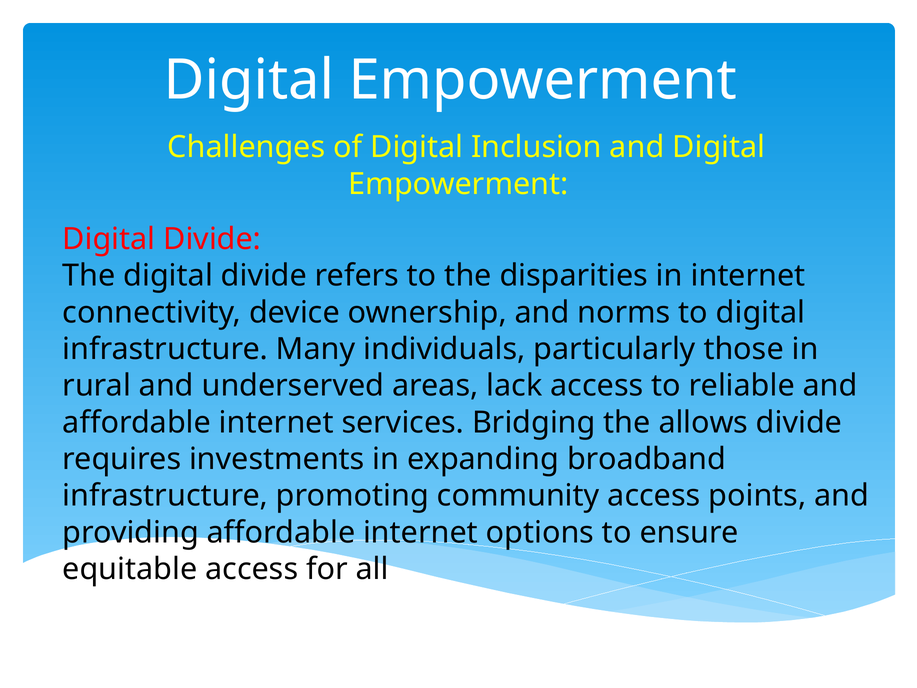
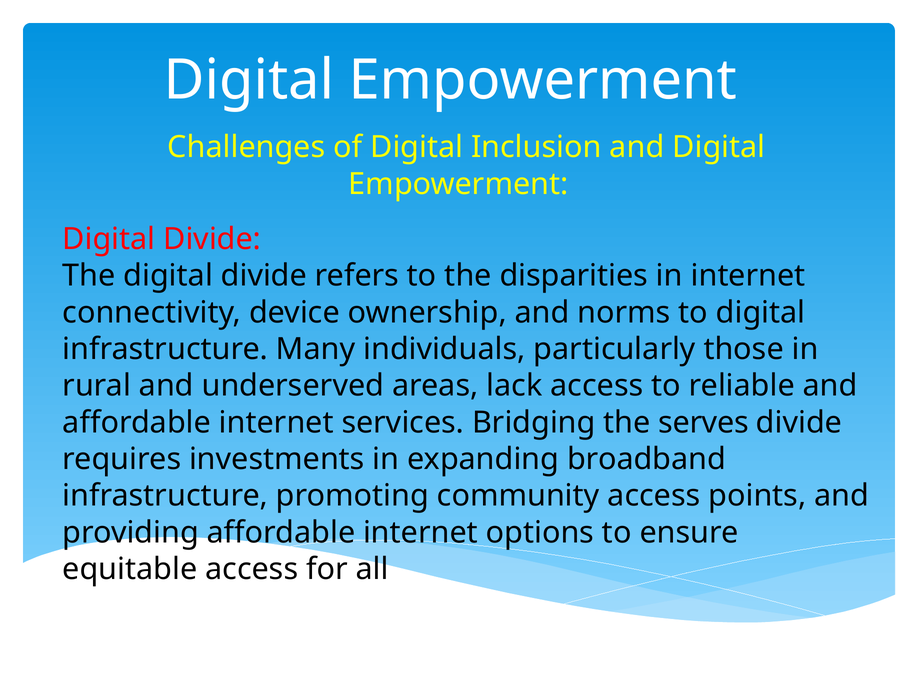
allows: allows -> serves (703, 422)
